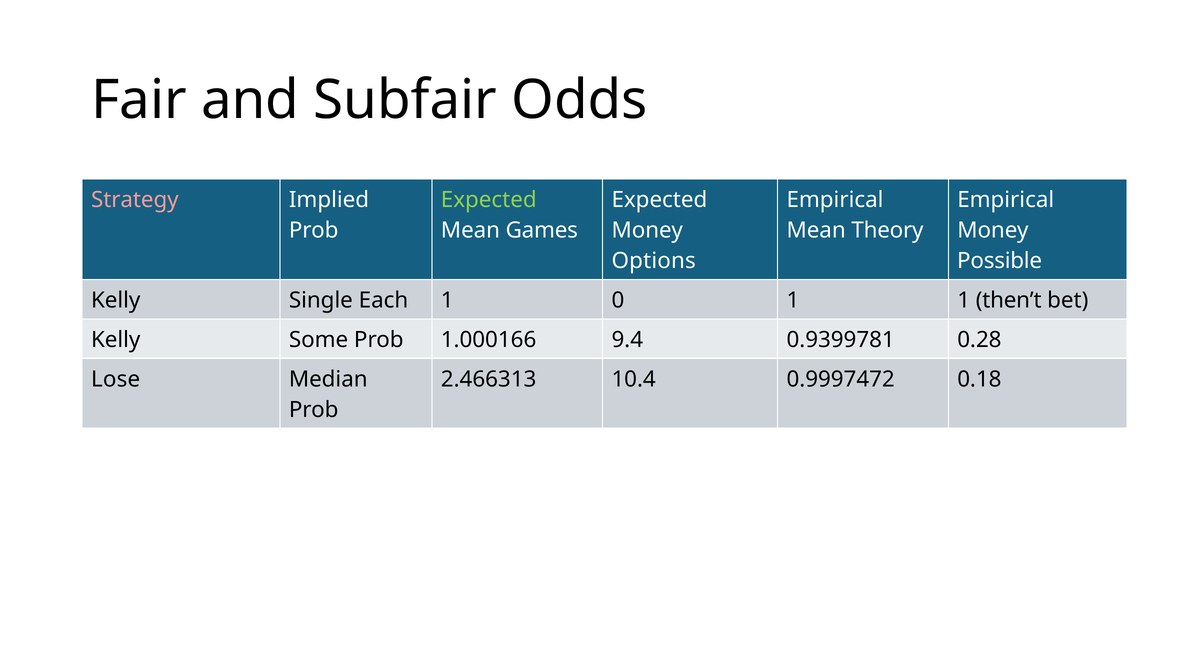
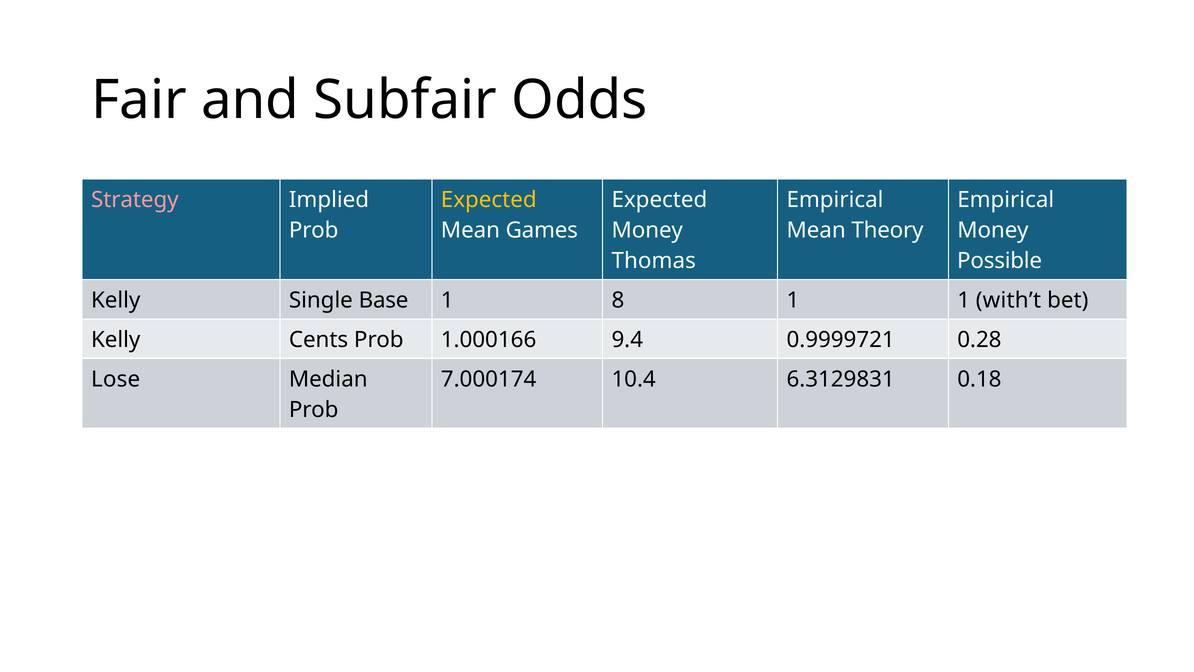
Expected colour: light green -> yellow (489, 200)
Options: Options -> Thomas (654, 261)
Each: Each -> Base (384, 300)
0: 0 -> 8 (618, 300)
then’t: then’t -> with’t (1008, 300)
Some: Some -> Cents (319, 340)
0.9399781: 0.9399781 -> 0.9999721 (841, 340)
2.466313: 2.466313 -> 7.000174 (489, 379)
0.9997472: 0.9997472 -> 6.3129831 (841, 379)
